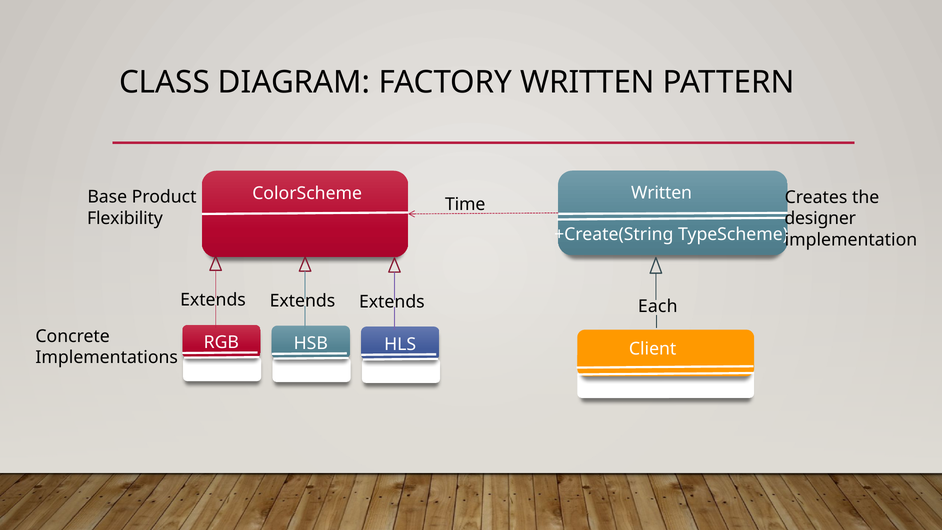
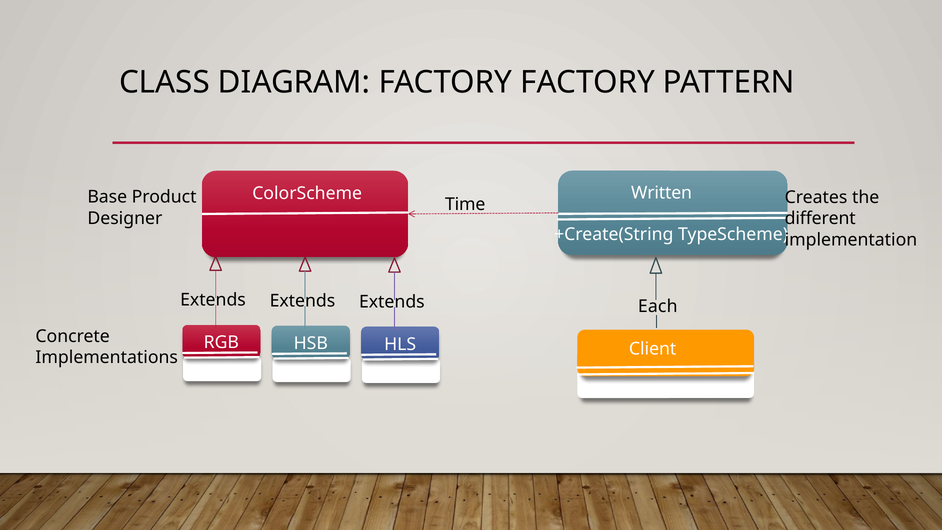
FACTORY WRITTEN: WRITTEN -> FACTORY (588, 83)
Flexibility: Flexibility -> Designer (125, 218)
designer: designer -> different (820, 218)
